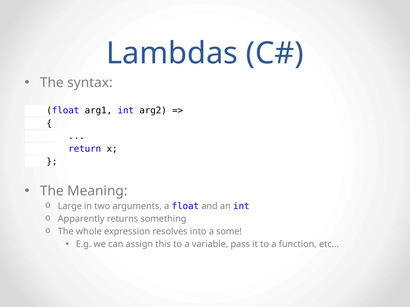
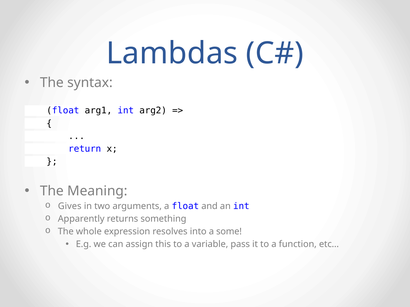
Large: Large -> Gives (70, 206)
